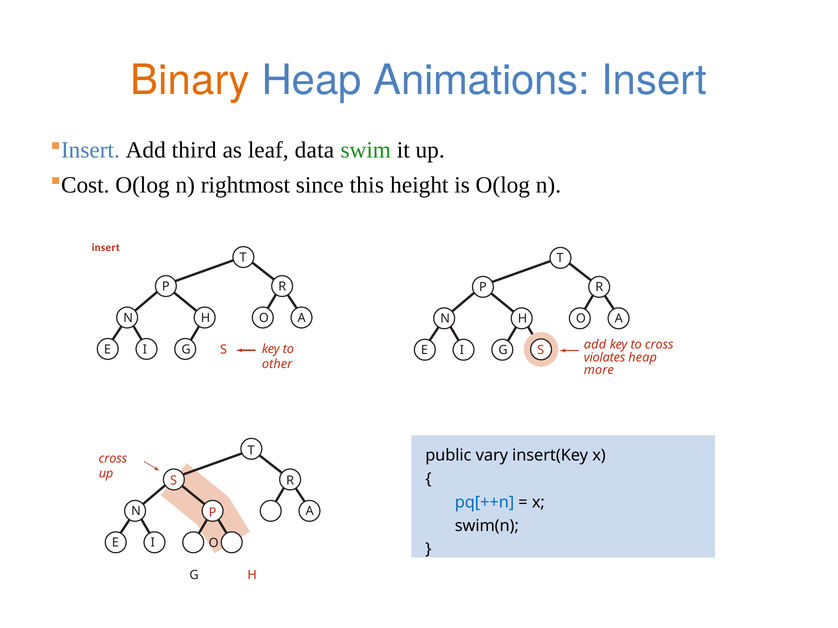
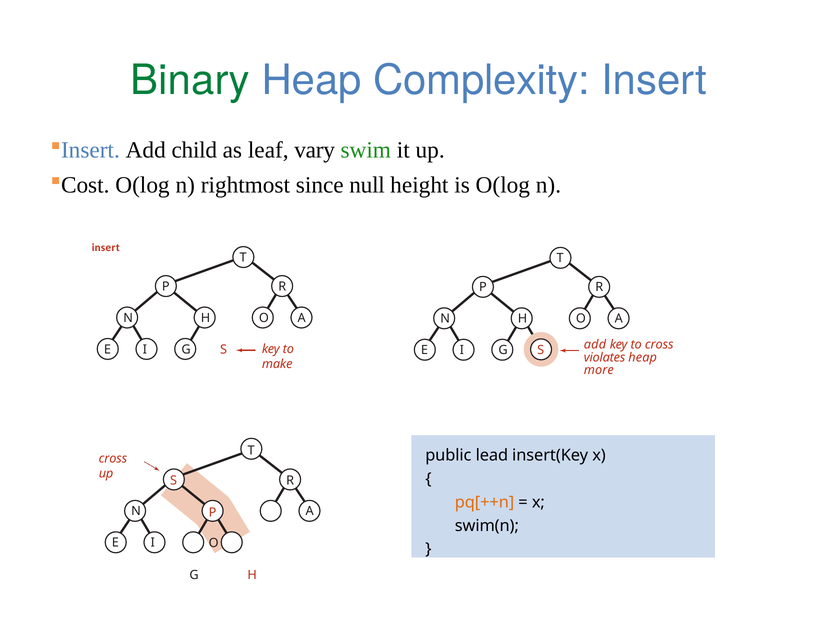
Binary colour: orange -> green (190, 80)
Animations: Animations -> Complexity (482, 80)
third: third -> child (194, 150)
data: data -> vary (315, 150)
this: this -> null (367, 185)
other: other -> make (277, 365)
vary: vary -> lead (492, 456)
pq[++n colour: blue -> orange (485, 503)
